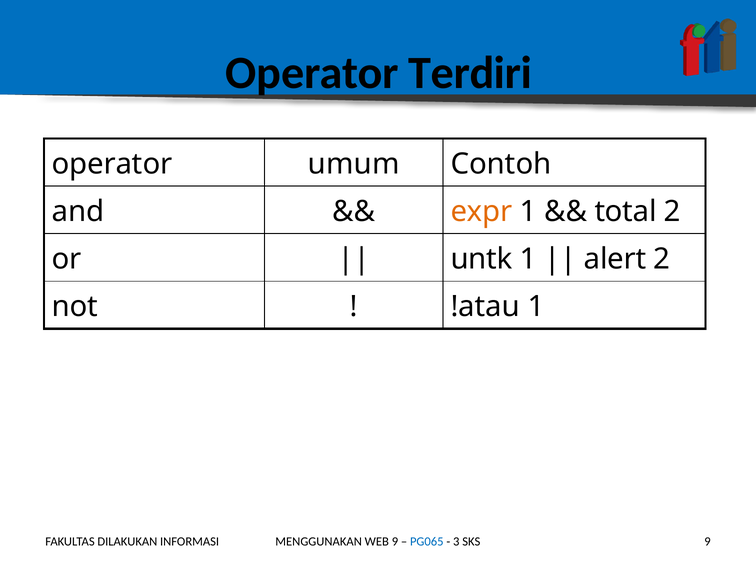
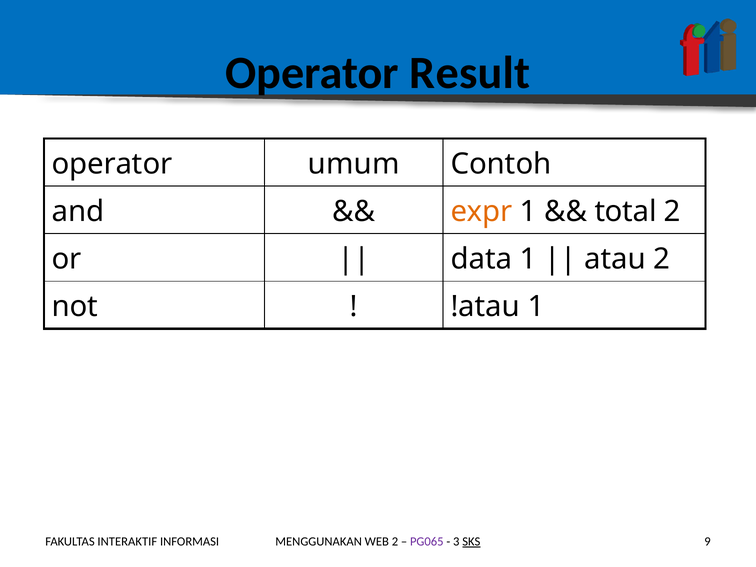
Terdiri: Terdiri -> Result (470, 73)
untk: untk -> data (481, 259)
alert: alert -> atau (615, 259)
DILAKUKAN: DILAKUKAN -> INTERAKTIF (127, 541)
WEB 9: 9 -> 2 (395, 541)
PG065 colour: blue -> purple (427, 541)
SKS underline: none -> present (471, 541)
